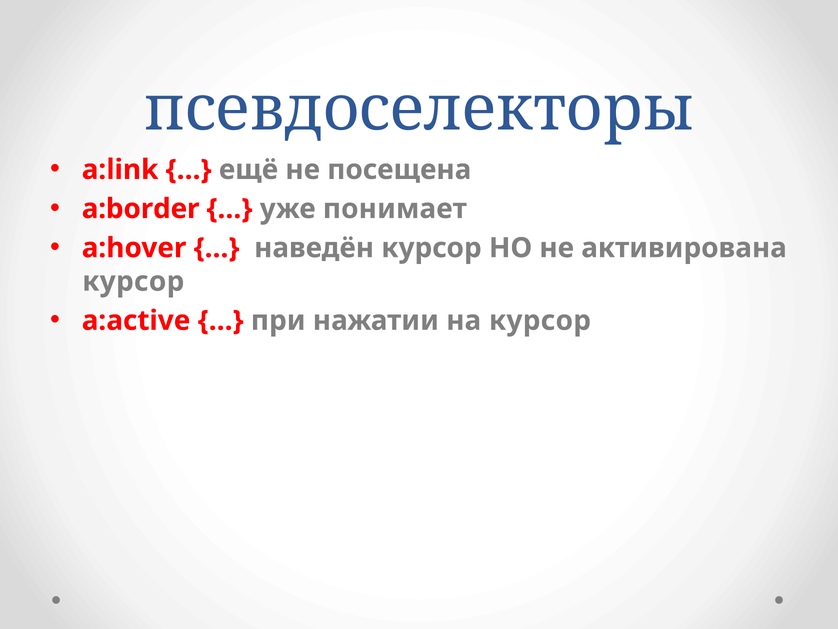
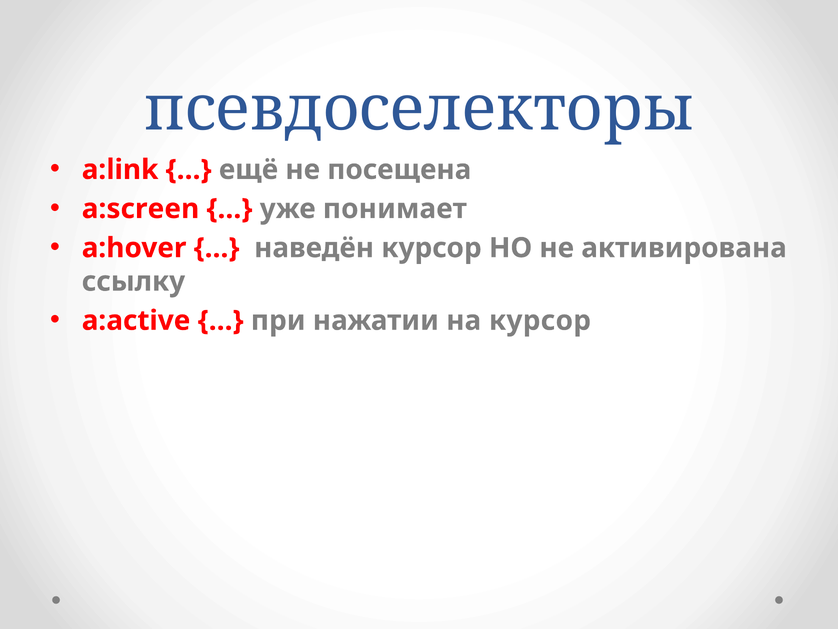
a:border: a:border -> a:screen (140, 209)
курсор: курсор -> ссылку (133, 281)
